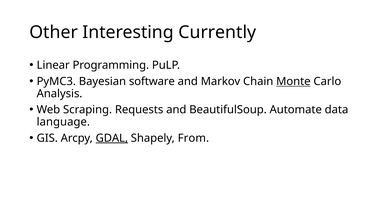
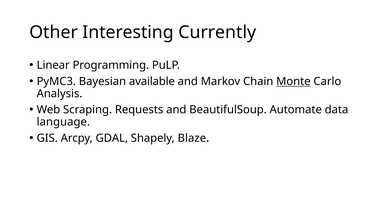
software: software -> available (152, 81)
GDAL underline: present -> none (112, 138)
From: From -> Blaze (193, 138)
